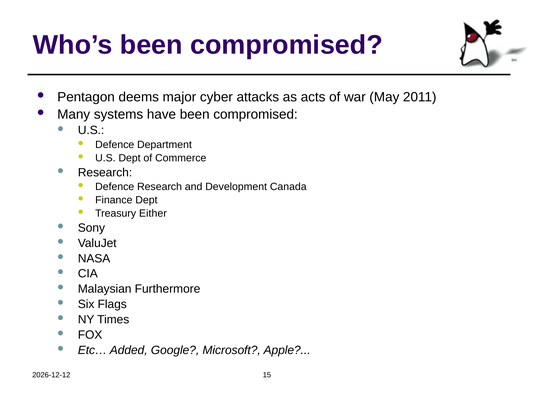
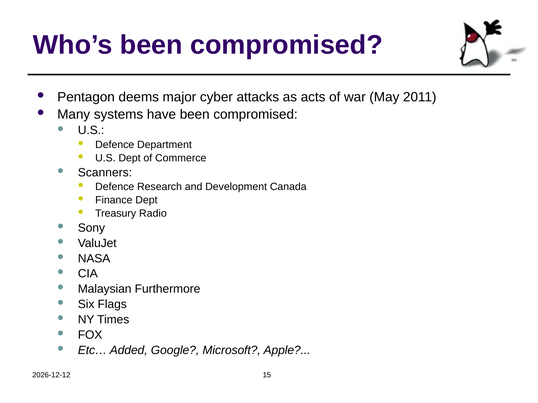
Research: Research -> Scanners (105, 173)
Either: Either -> Radio (153, 214)
